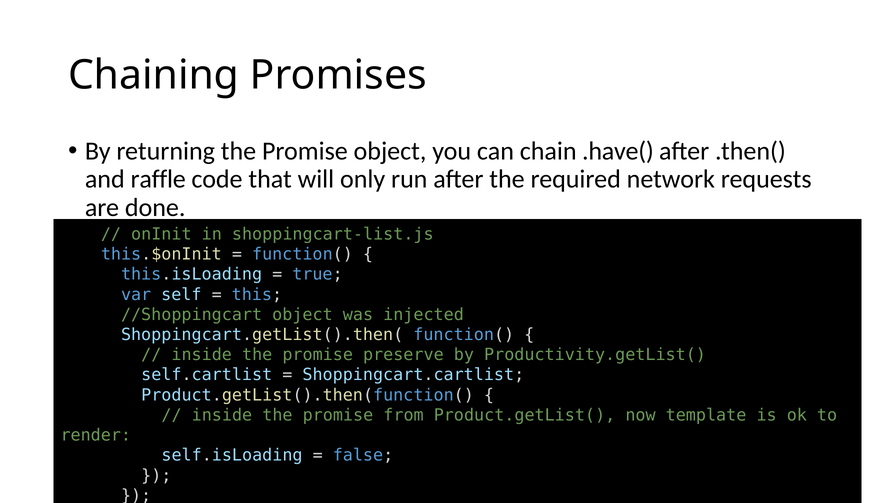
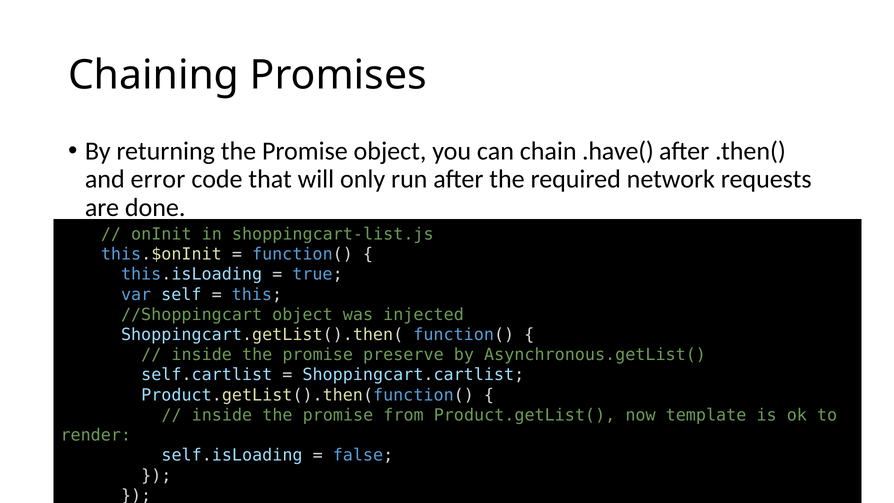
raffle: raffle -> error (158, 179)
Productivity.getList(: Productivity.getList( -> Asynchronous.getList( (595, 355)
